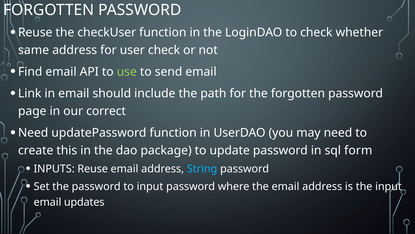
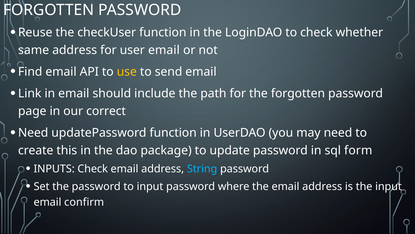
user check: check -> email (164, 50)
use colour: light green -> yellow (127, 72)
INPUTS Reuse: Reuse -> Check (93, 168)
updates: updates -> confirm (84, 202)
